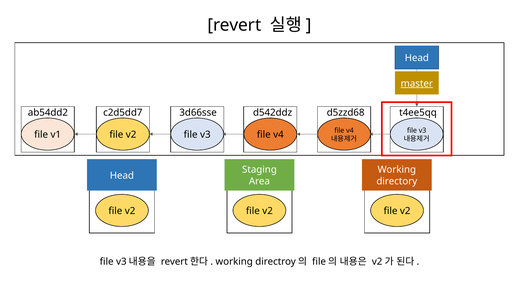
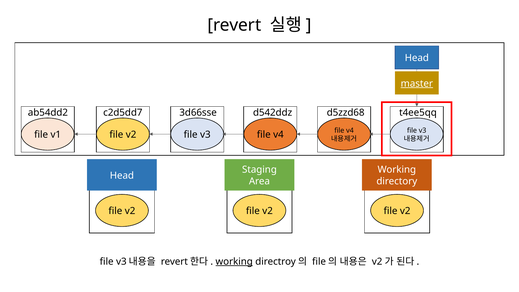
working underline: none -> present (234, 262)
